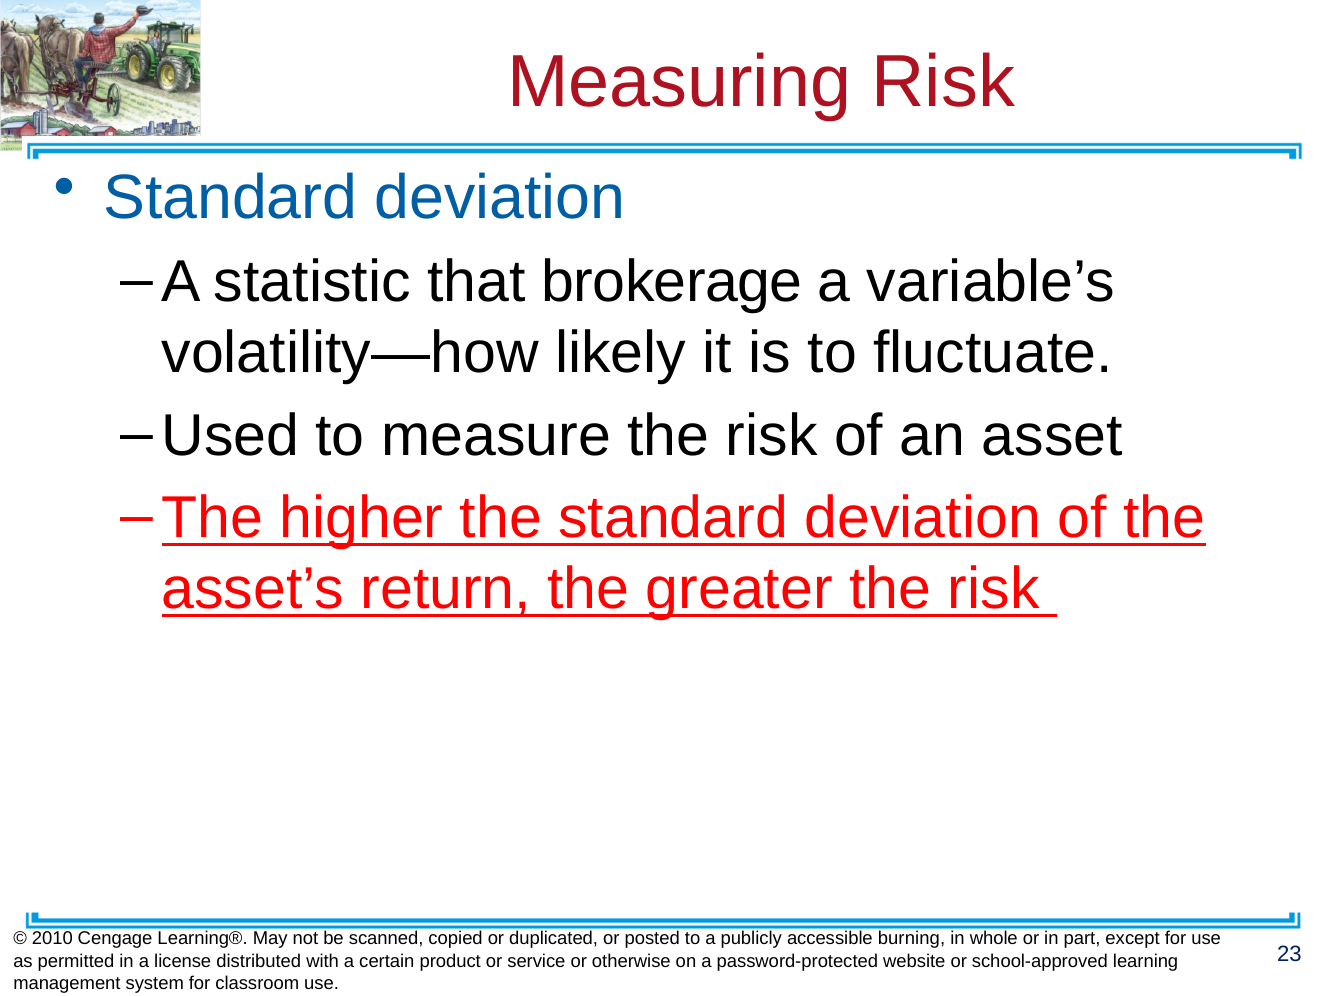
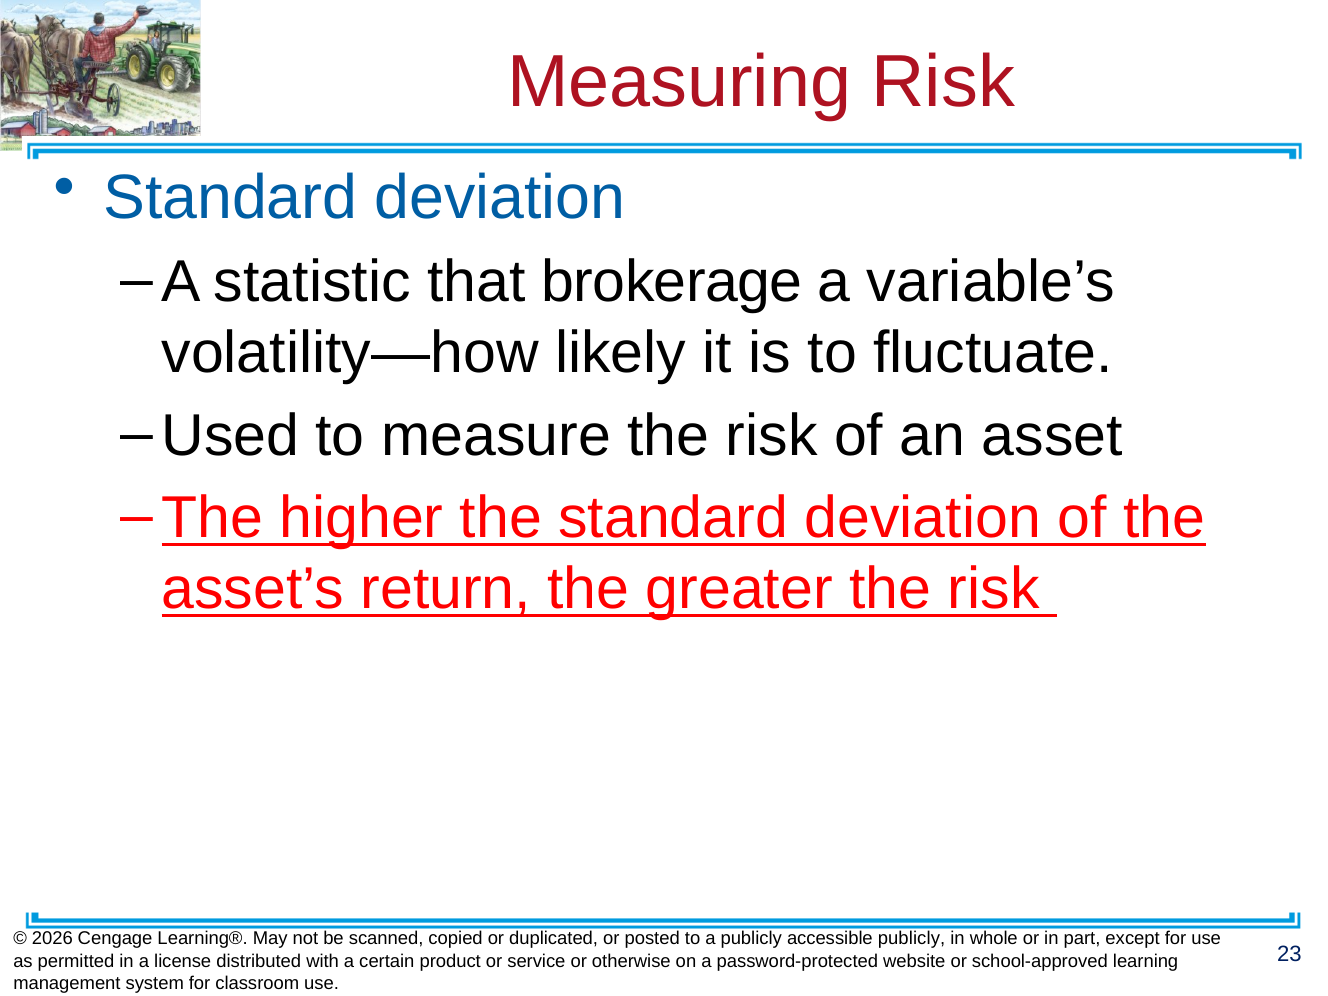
2010: 2010 -> 2026 (52, 939)
accessible burning: burning -> publicly (911, 939)
